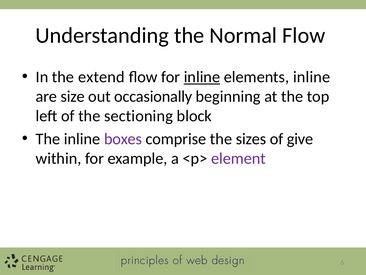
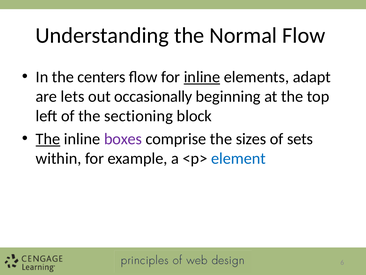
extend: extend -> centers (102, 77)
elements inline: inline -> adapt (312, 77)
size: size -> lets (73, 96)
The underline: none -> present (48, 139)
give: give -> sets (300, 139)
element colour: purple -> blue (238, 158)
